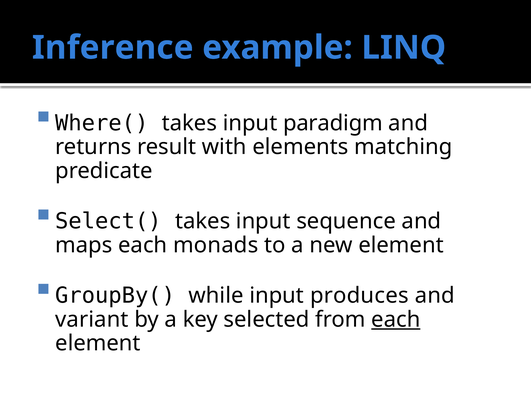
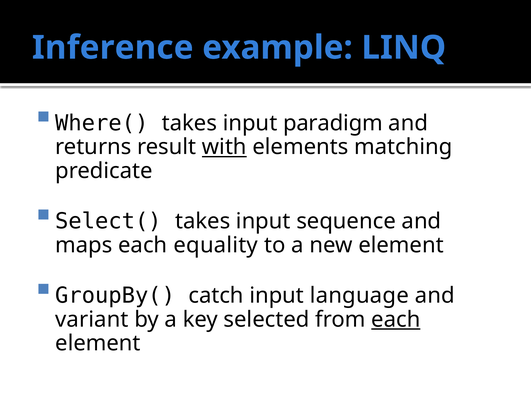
with underline: none -> present (224, 147)
monads: monads -> equality (216, 245)
while: while -> catch (216, 296)
produces: produces -> language (359, 296)
